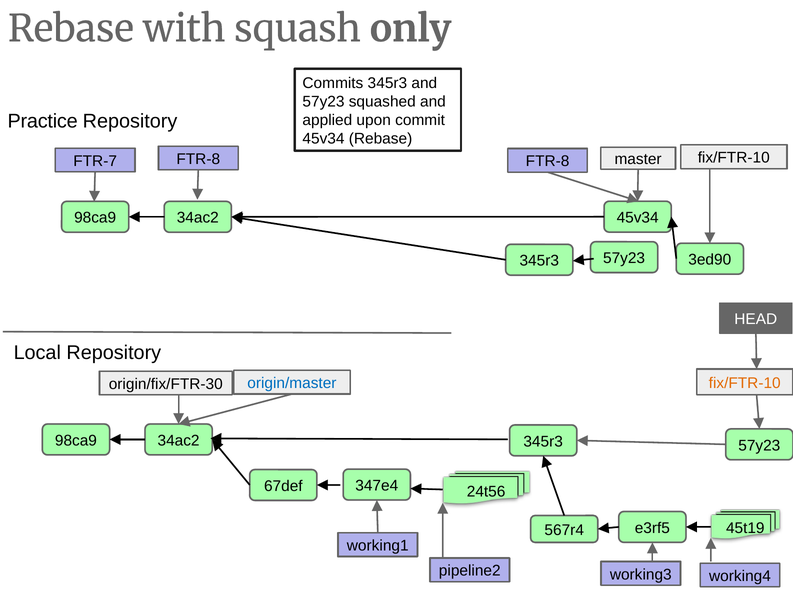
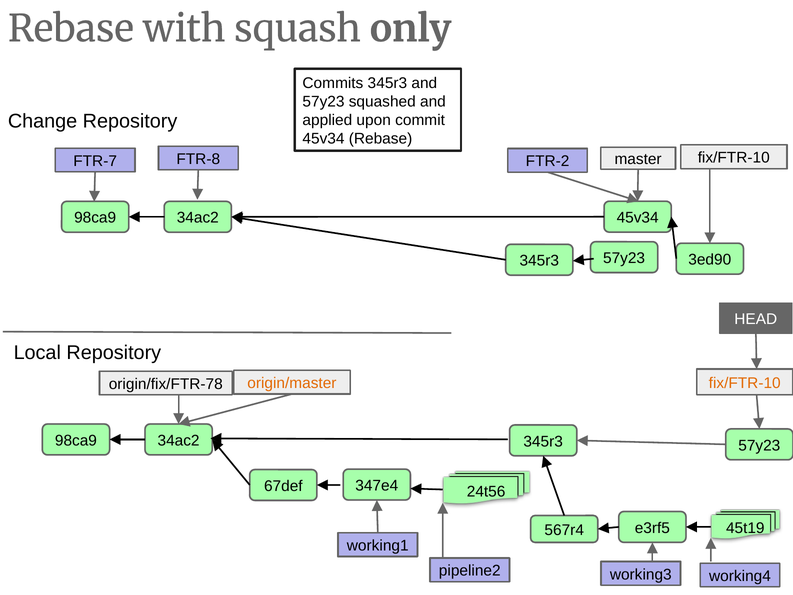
Practice: Practice -> Change (43, 121)
FTR-7 FTR-8: FTR-8 -> FTR-2 (548, 161)
origin/master colour: blue -> orange (292, 383)
origin/fix/FTR-30: origin/fix/FTR-30 -> origin/fix/FTR-78 (166, 384)
